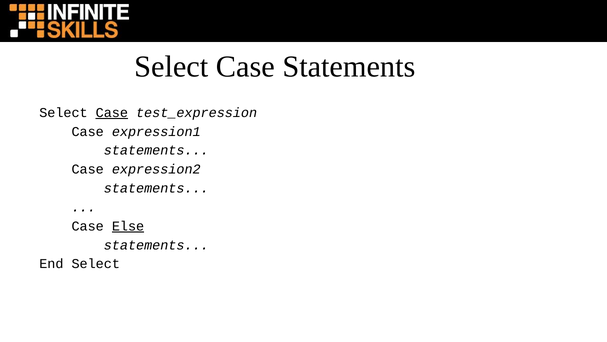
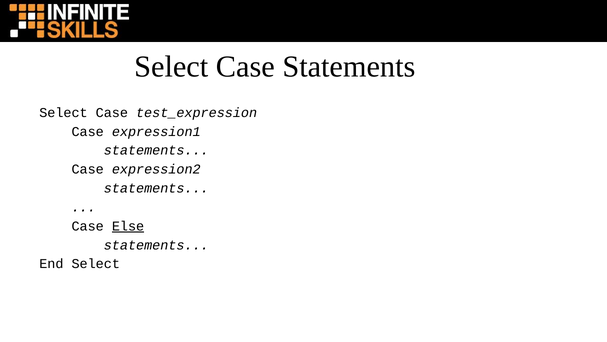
Case underline: present -> none (112, 113)
